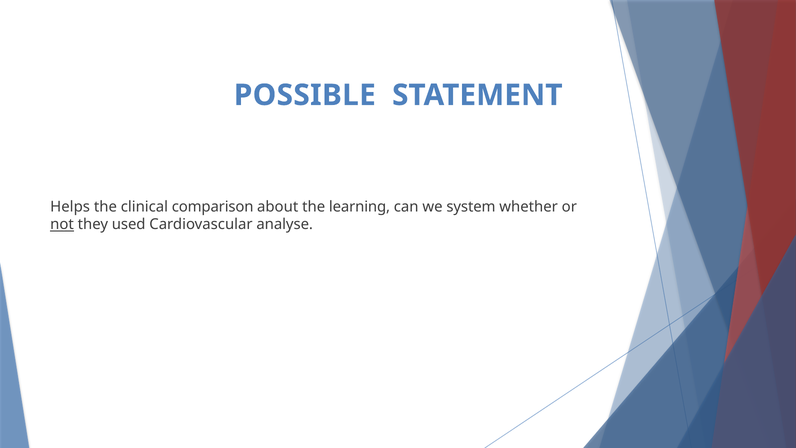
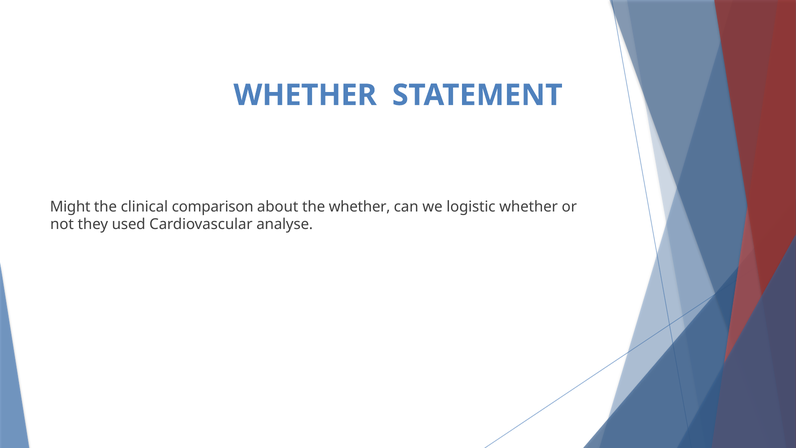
POSSIBLE: POSSIBLE -> WHETHER (305, 95)
Helps: Helps -> Might (70, 206)
the learning: learning -> whether (360, 206)
system: system -> logistic (471, 206)
not underline: present -> none (62, 224)
